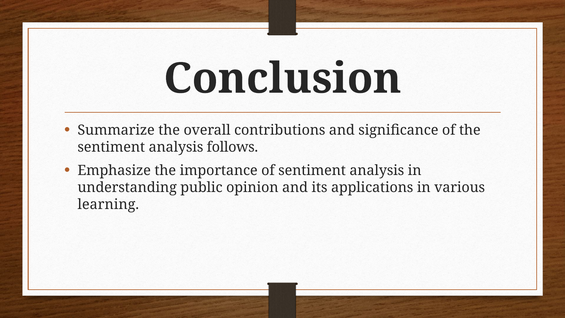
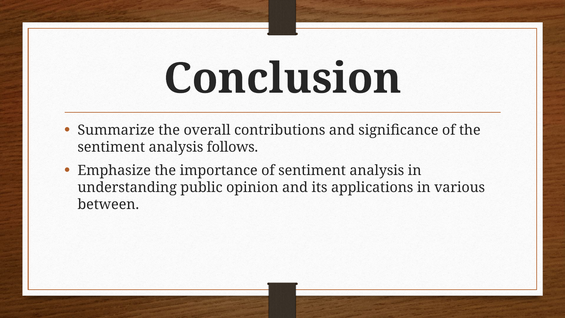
learning: learning -> between (108, 204)
